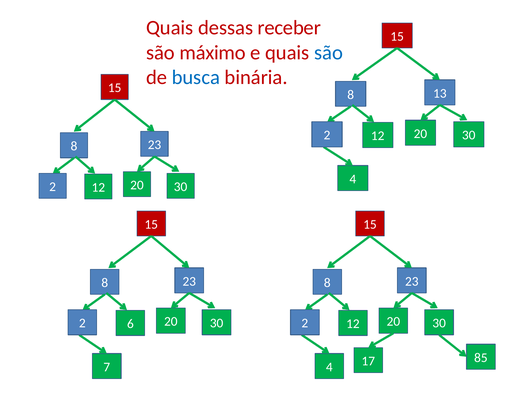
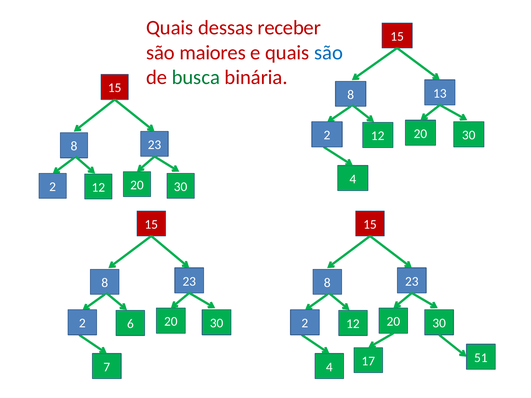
máximo: máximo -> maiores (213, 53)
busca colour: blue -> green (196, 77)
85: 85 -> 51 (481, 358)
